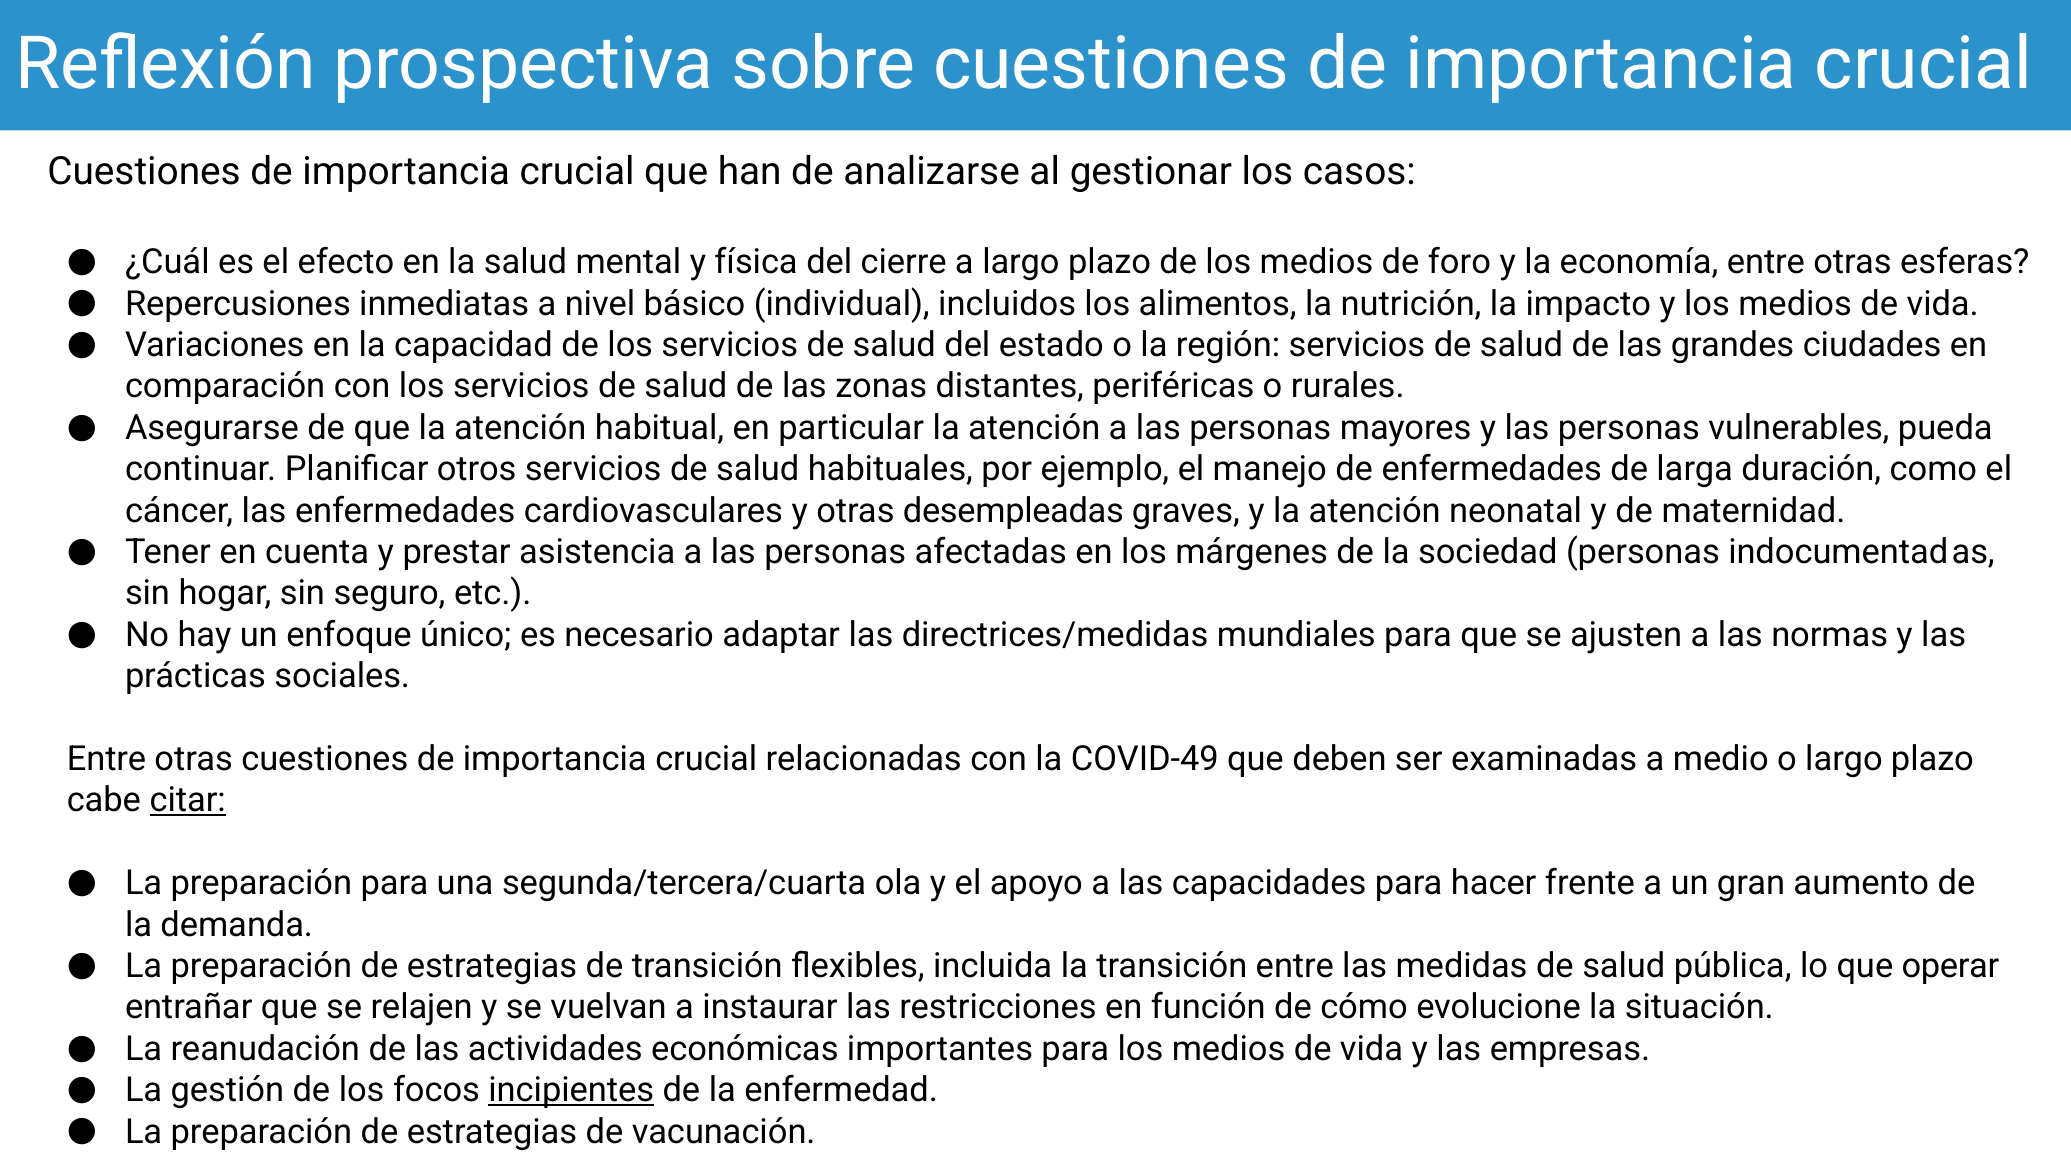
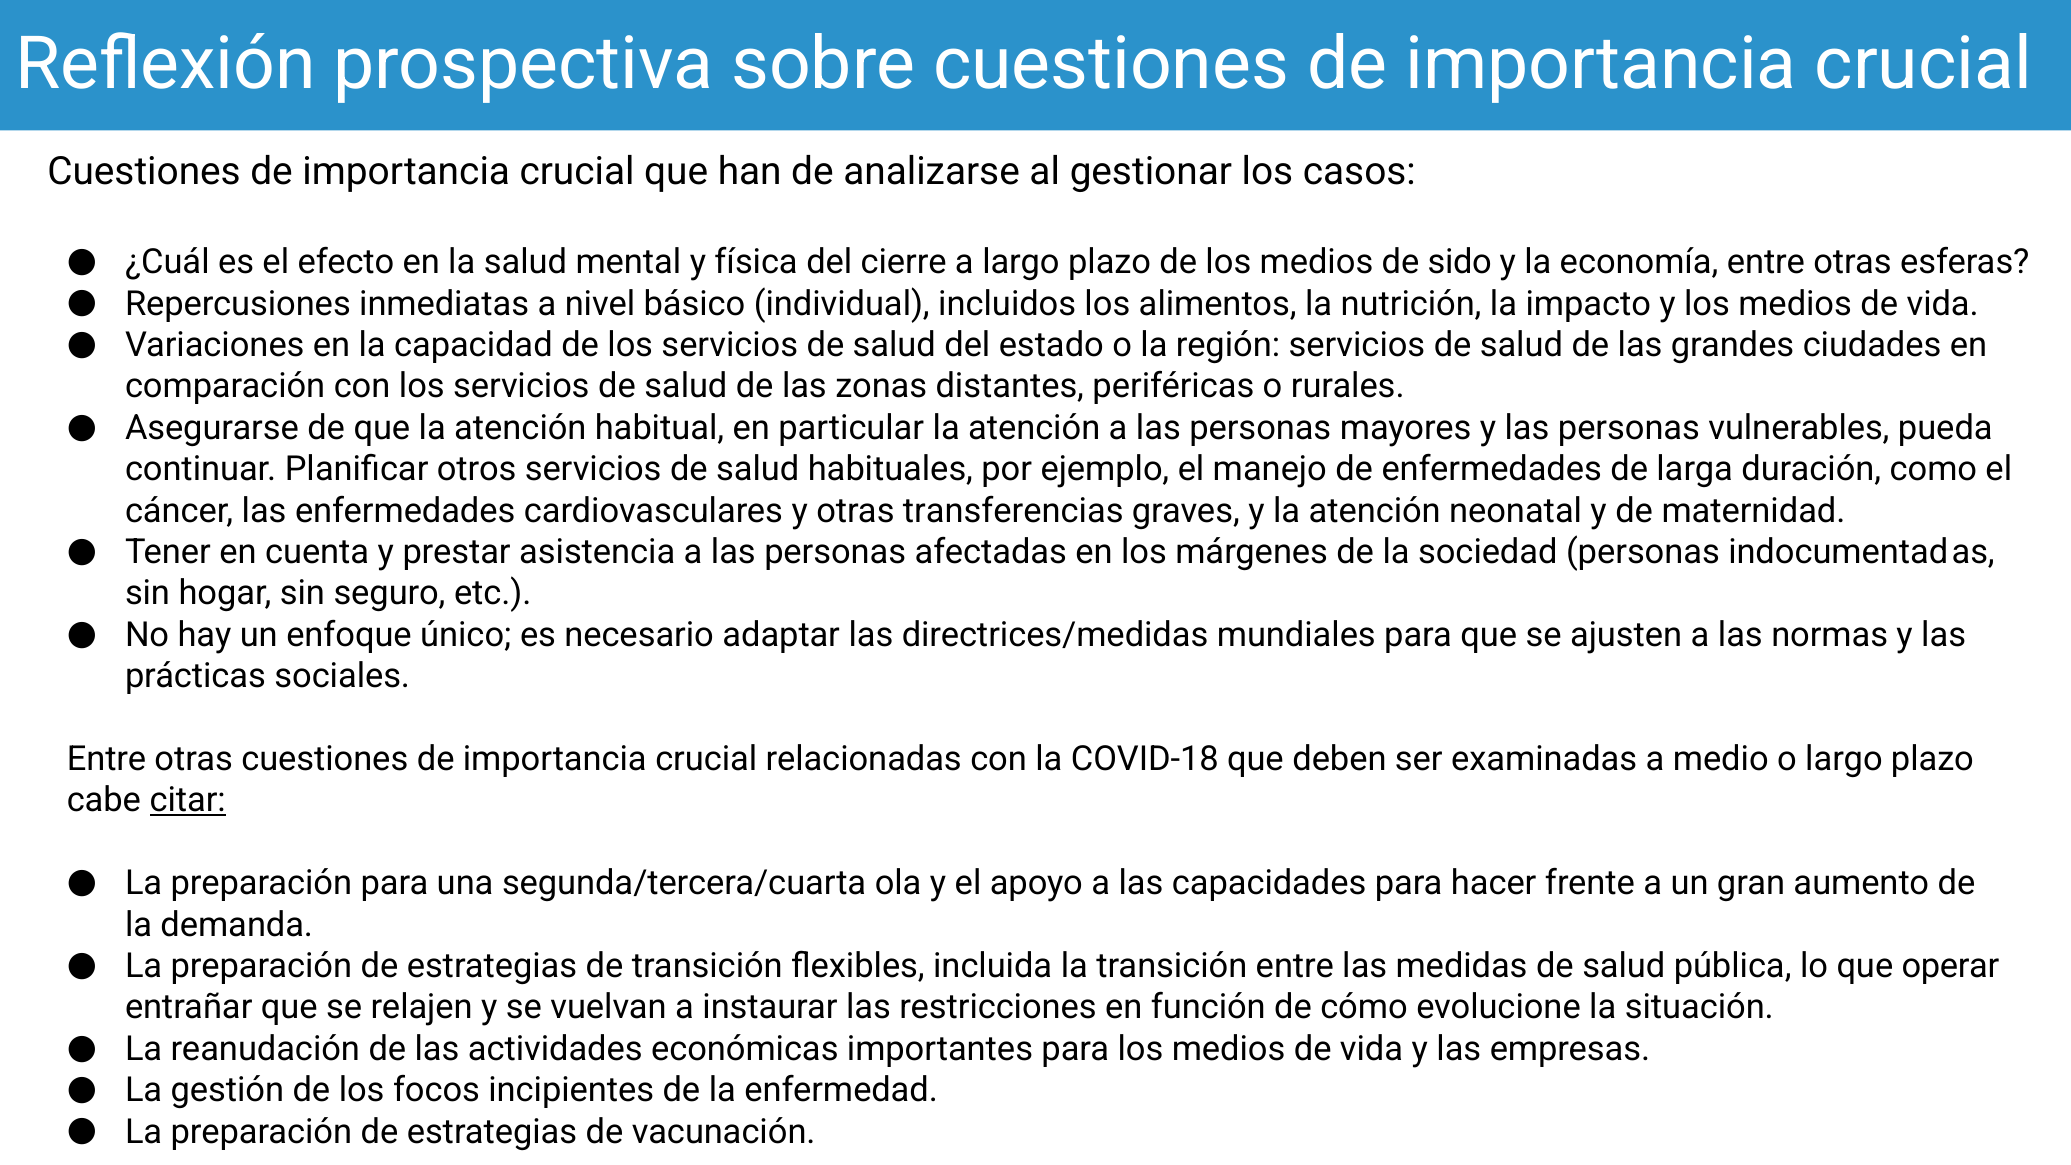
foro: foro -> sido (1460, 262)
desempleadas: desempleadas -> transferencias (1013, 511)
COVID-49: COVID-49 -> COVID-18 (1145, 759)
incipientes underline: present -> none (571, 1090)
